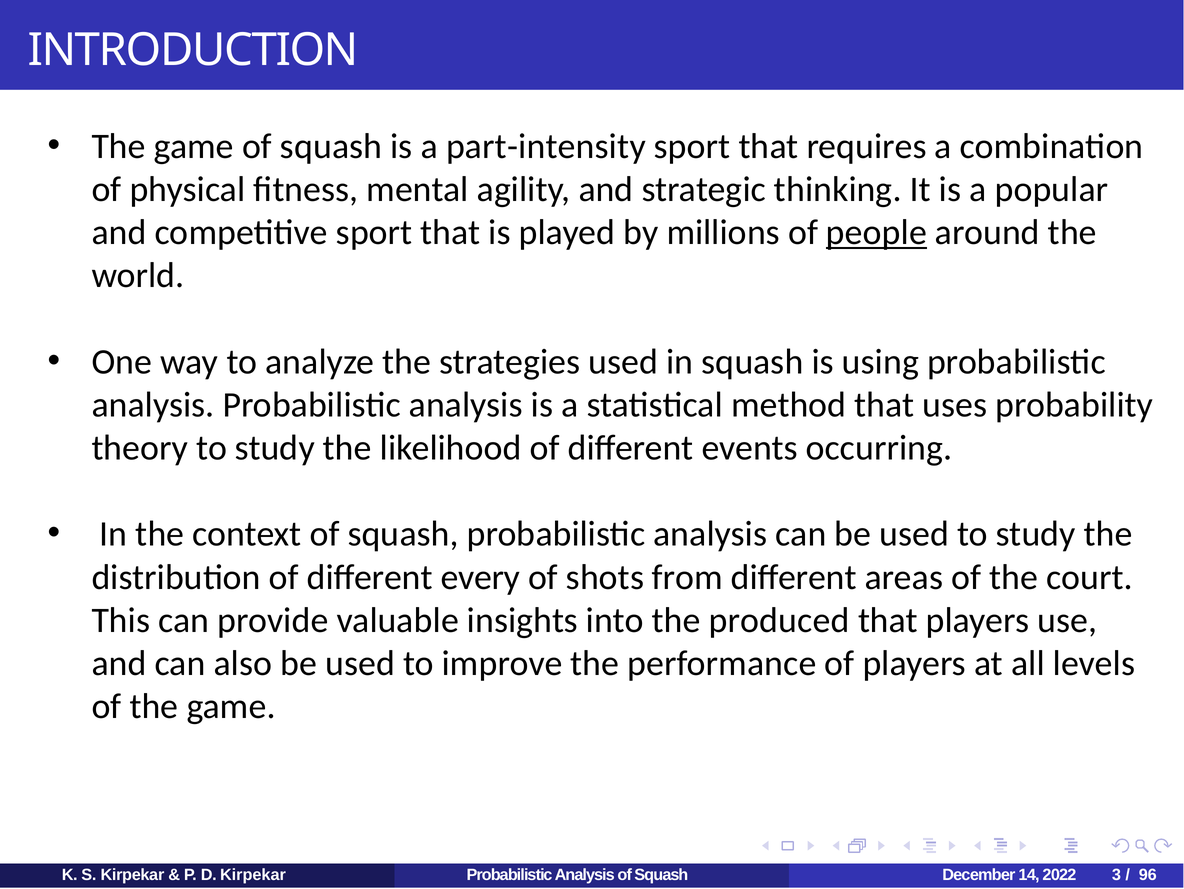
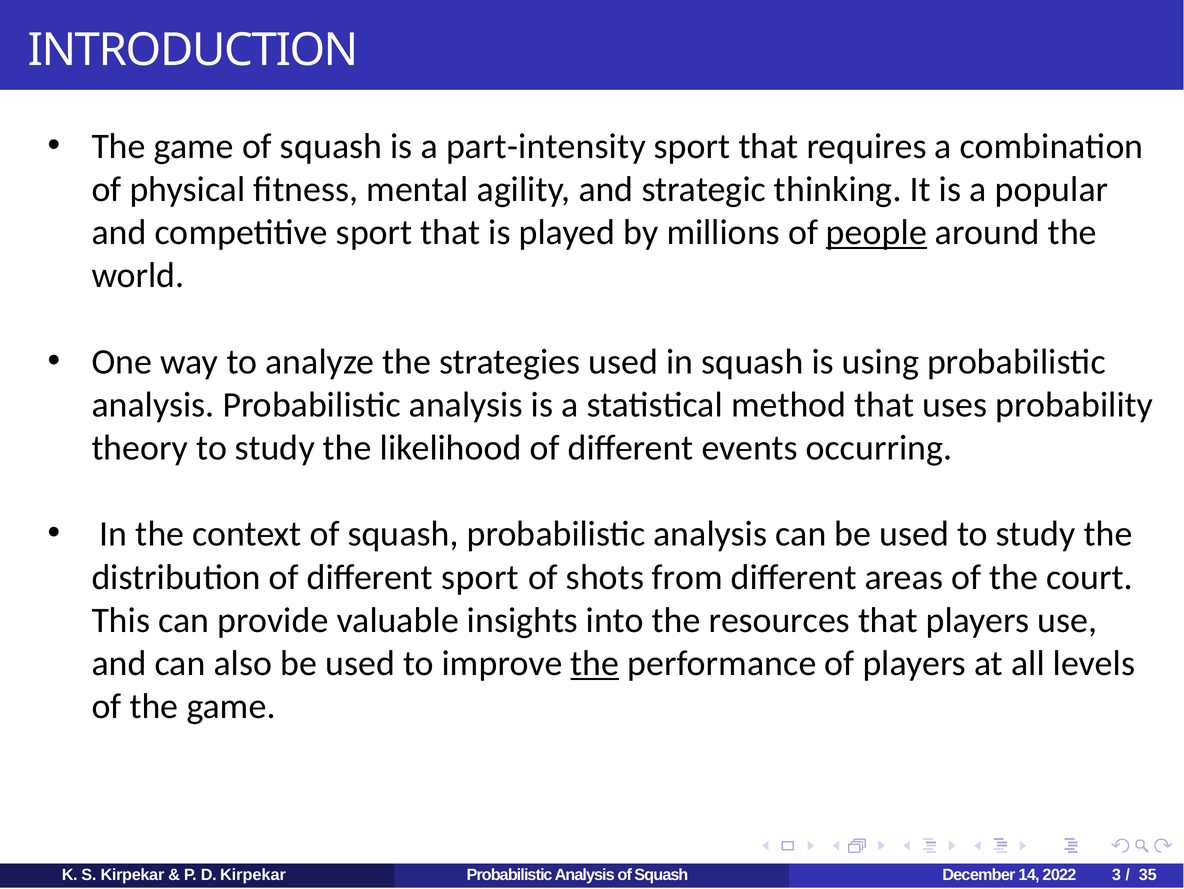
different every: every -> sport (480, 577)
produced: produced -> resources (779, 620)
the underline: none -> present (595, 663)
96: 96 -> 35 (1148, 875)
